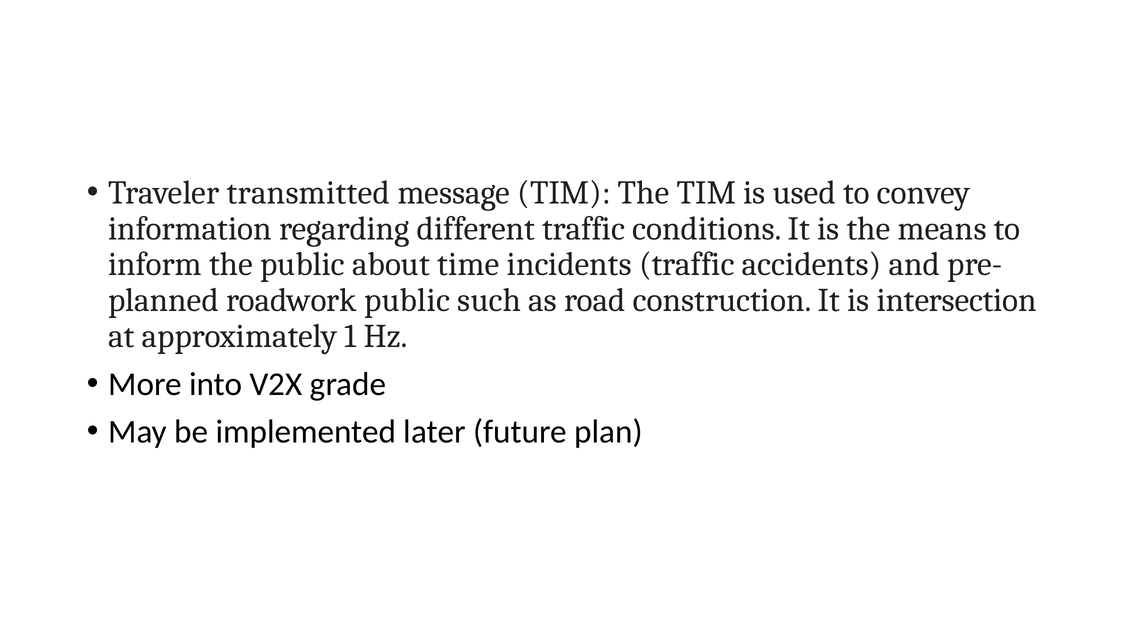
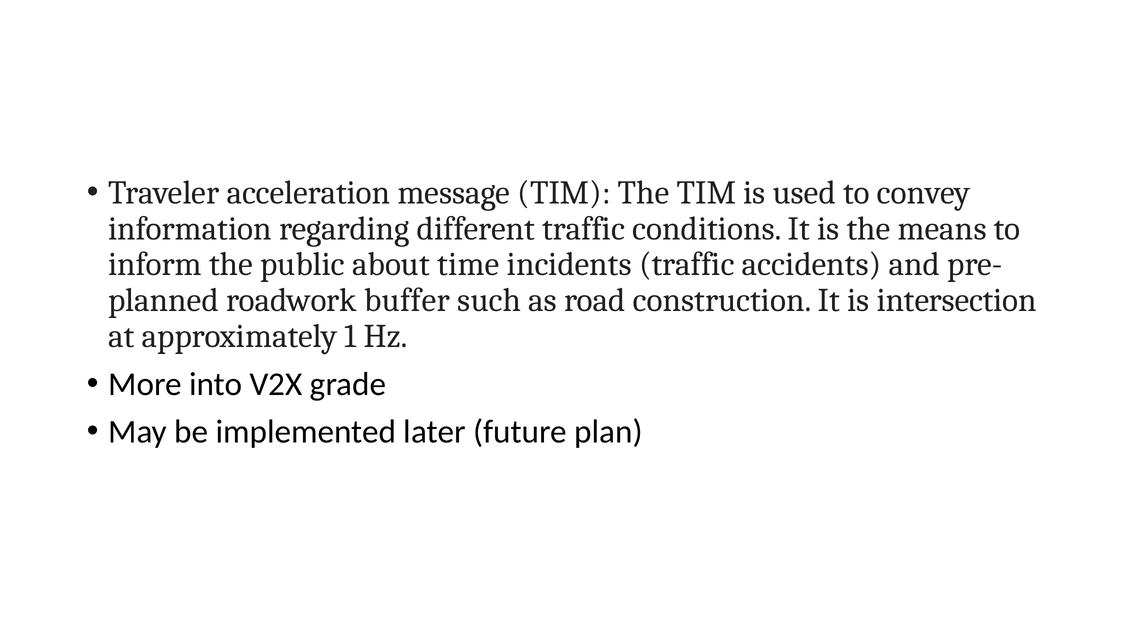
transmitted: transmitted -> acceleration (308, 193)
roadwork public: public -> buffer (407, 300)
